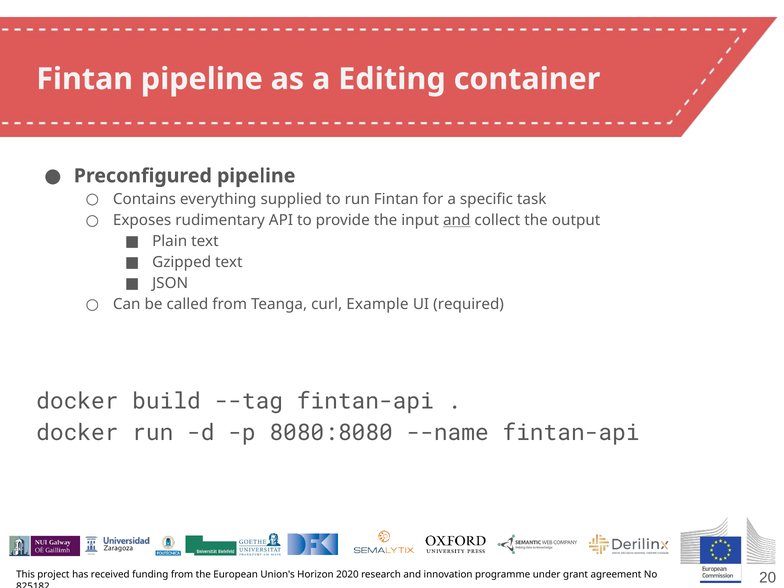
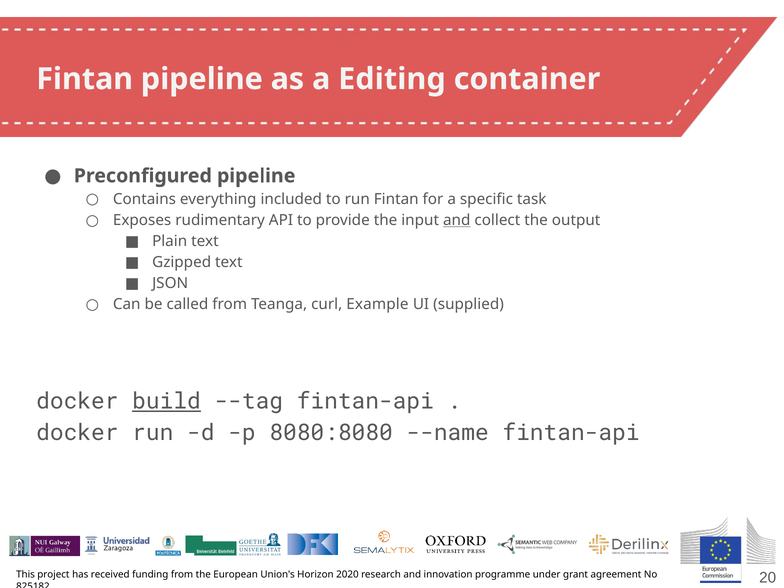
supplied: supplied -> included (291, 199)
required: required -> supplied (469, 304)
build underline: none -> present (167, 401)
